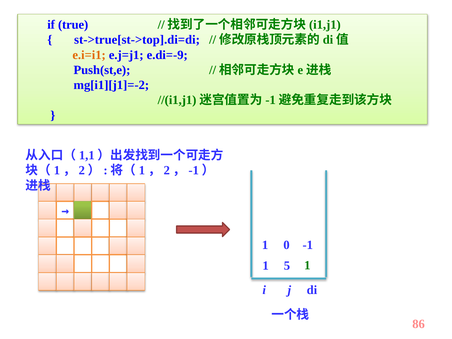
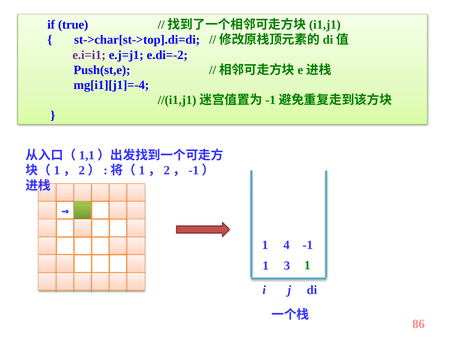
st->true[st->top].di=di: st->true[st->top].di=di -> st->char[st->top].di=di (137, 40)
e.i=i1 colour: orange -> purple (89, 55)
e.di=-9: e.di=-9 -> e.di=-2 (167, 55)
mg[i1][j1]=-2: mg[i1][j1]=-2 -> mg[i1][j1]=-4 (111, 85)
0: 0 -> 4 (286, 245)
5: 5 -> 3 (287, 266)
